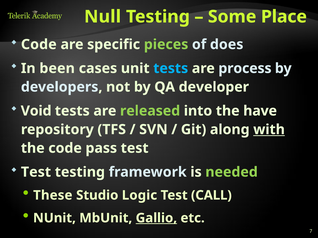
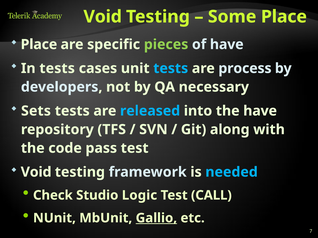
Null: Null -> Void (103, 17)
Code: Code -> Place (39, 45)
of does: does -> have (227, 45)
In been: been -> tests (57, 68)
developer: developer -> necessary (214, 87)
Void: Void -> Sets (36, 111)
released colour: light green -> light blue (150, 111)
with underline: present -> none (269, 130)
Test: Test -> Void (36, 172)
needed colour: light green -> light blue (232, 172)
These: These -> Check (53, 196)
